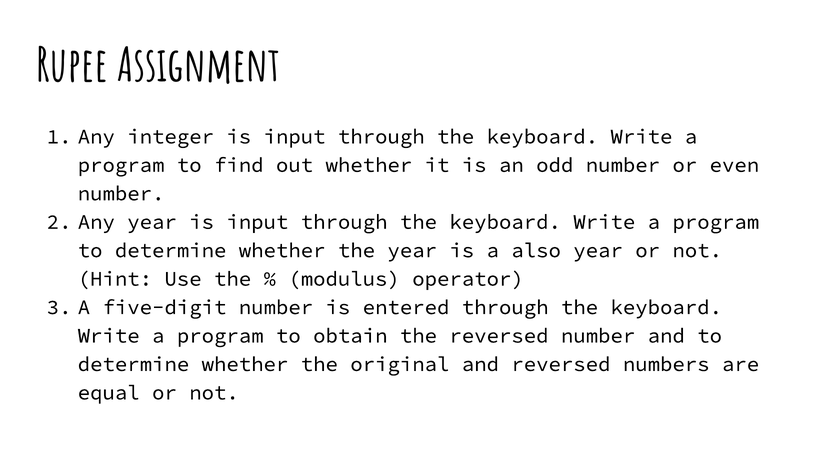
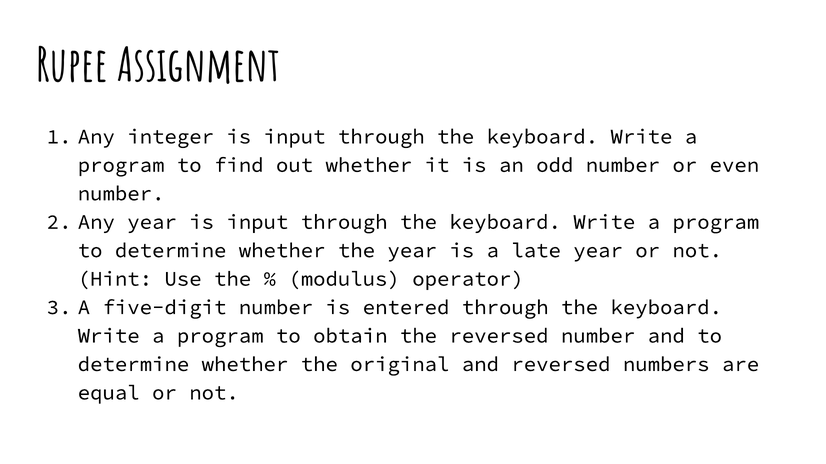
also: also -> late (536, 251)
